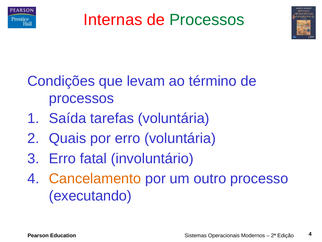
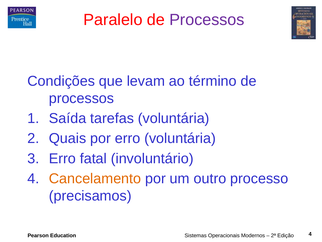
Internas: Internas -> Paralelo (113, 20)
Processos colour: green -> purple (207, 20)
executando: executando -> precisamos (90, 195)
